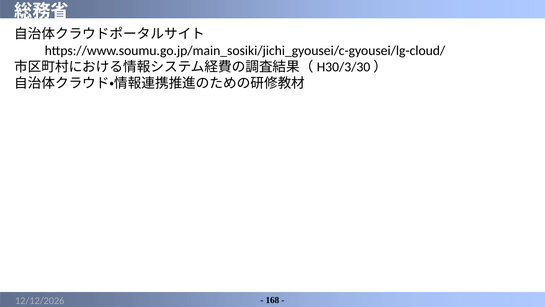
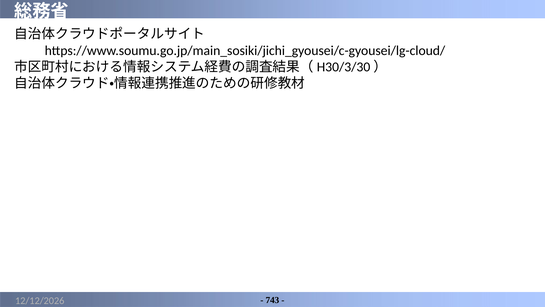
168: 168 -> 743 (272, 300)
